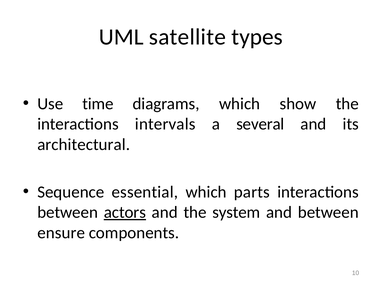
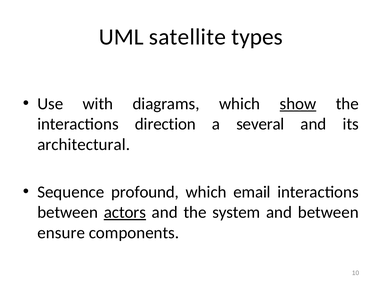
time: time -> with (98, 104)
show underline: none -> present (298, 104)
intervals: intervals -> direction (165, 124)
essential: essential -> profound (145, 192)
parts: parts -> email (252, 192)
